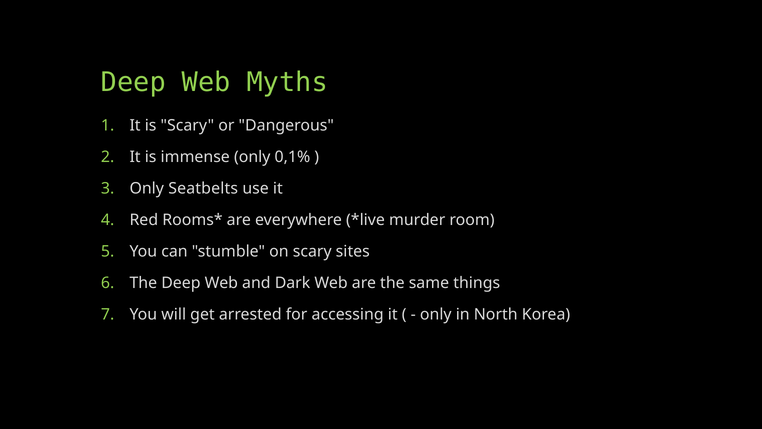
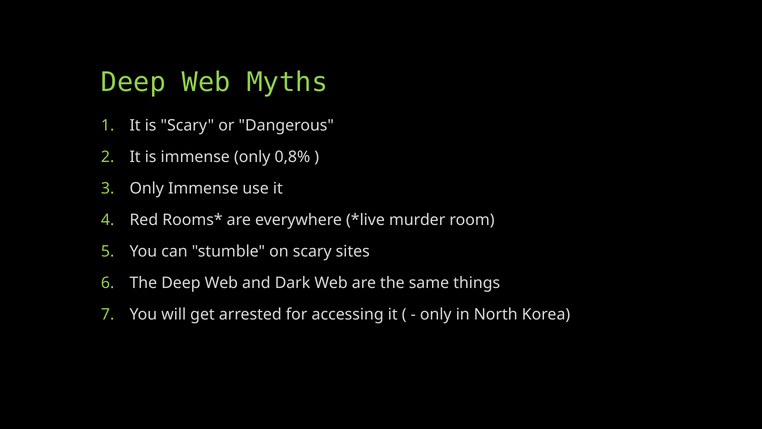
0,1%: 0,1% -> 0,8% (292, 157)
Only Seatbelts: Seatbelts -> Immense (203, 189)
